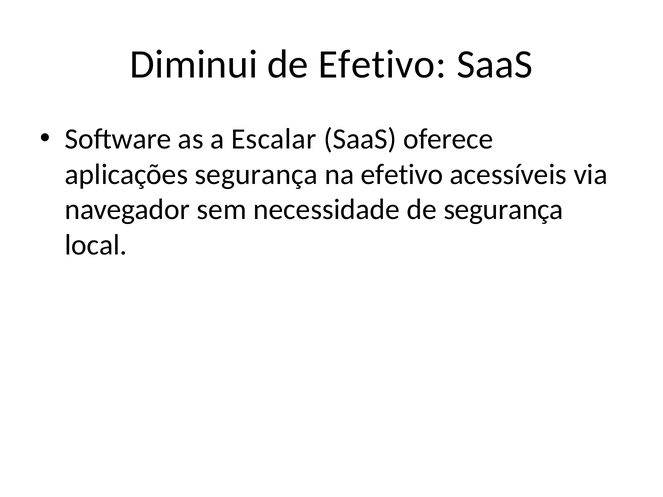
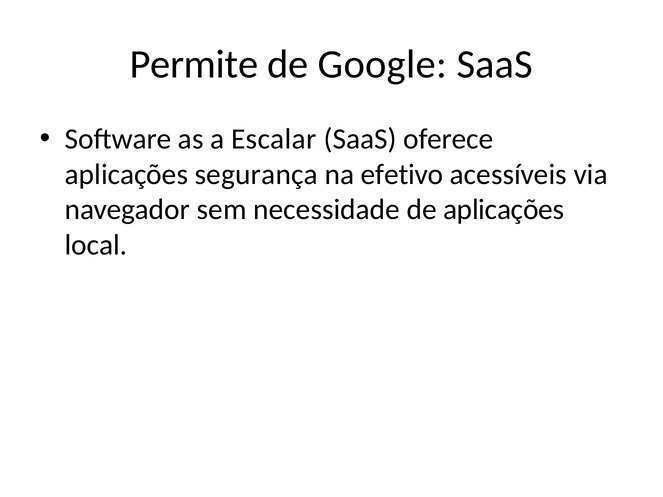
Diminui: Diminui -> Permite (194, 64)
de Efetivo: Efetivo -> Google (382, 64)
de segurança: segurança -> aplicações (504, 210)
